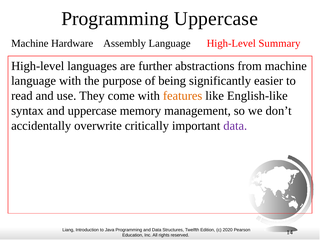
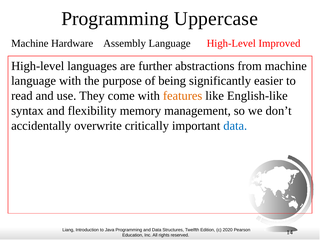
Summary: Summary -> Improved (279, 43)
and uppercase: uppercase -> flexibility (92, 111)
data colour: purple -> blue (235, 126)
